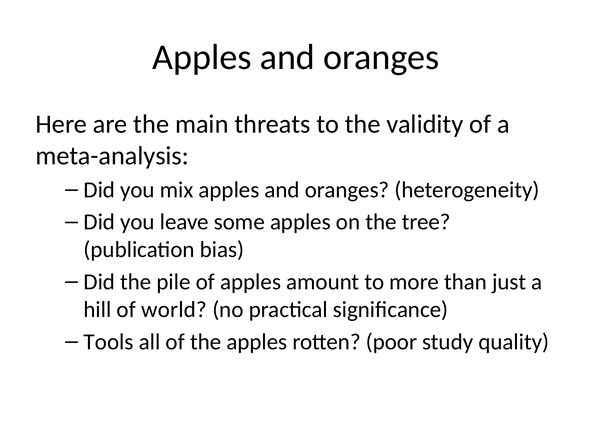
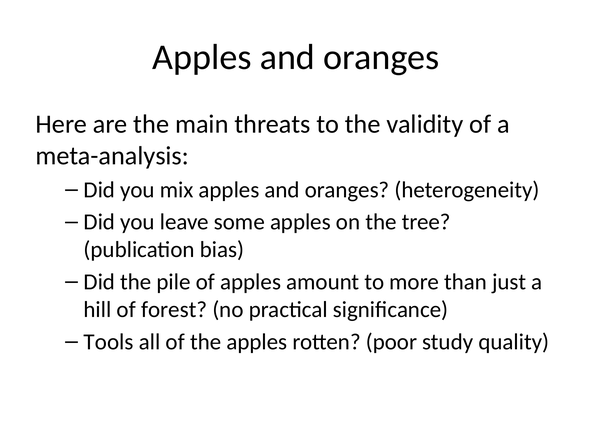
world: world -> forest (174, 310)
